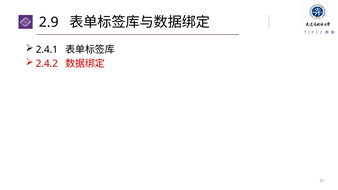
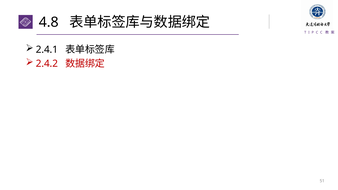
2.9: 2.9 -> 4.8 (49, 22)
